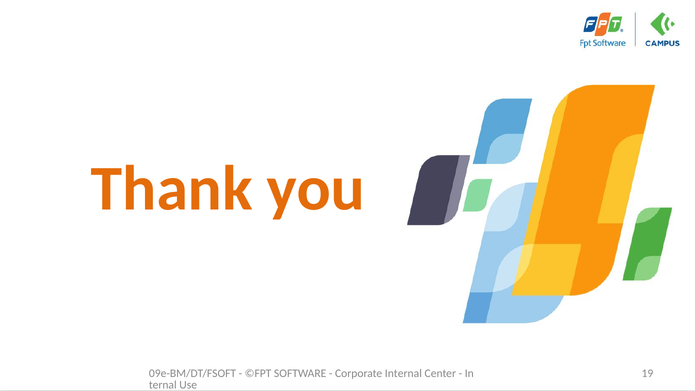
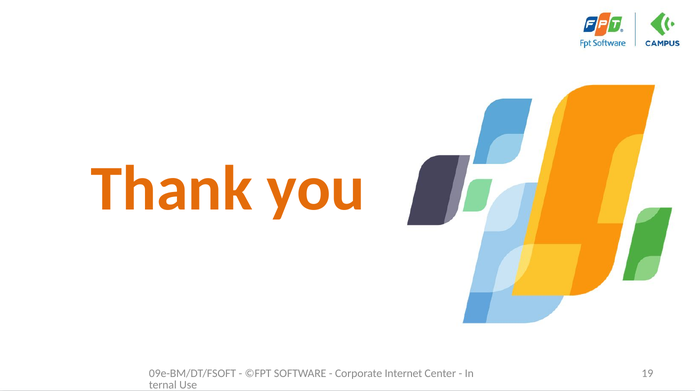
Internal: Internal -> Internet (403, 373)
